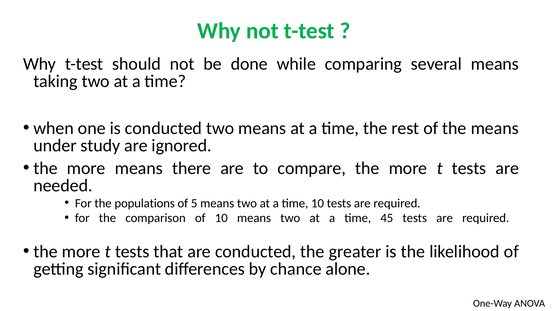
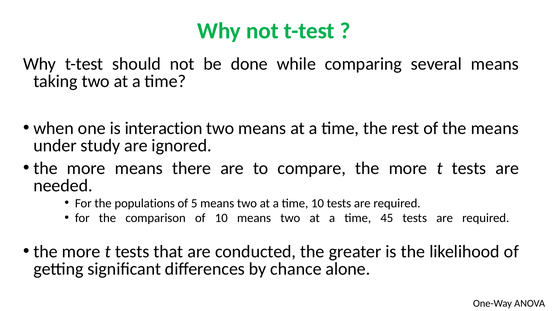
is conducted: conducted -> interaction (164, 128)
